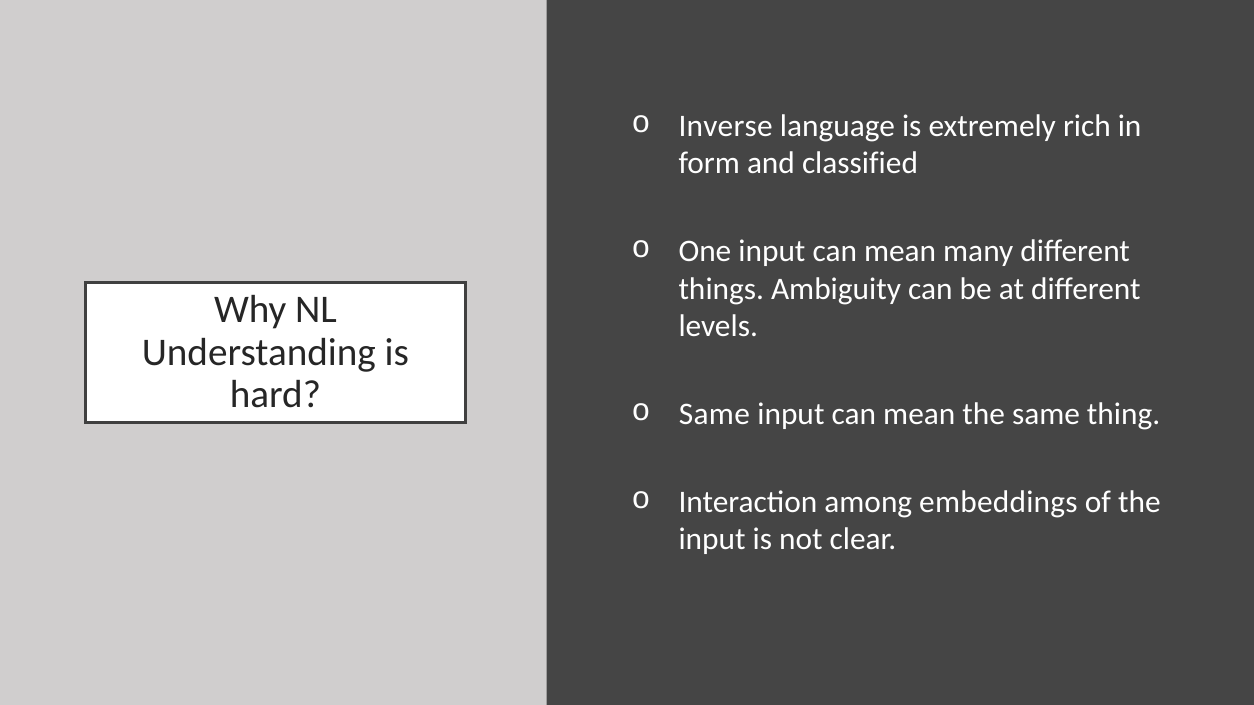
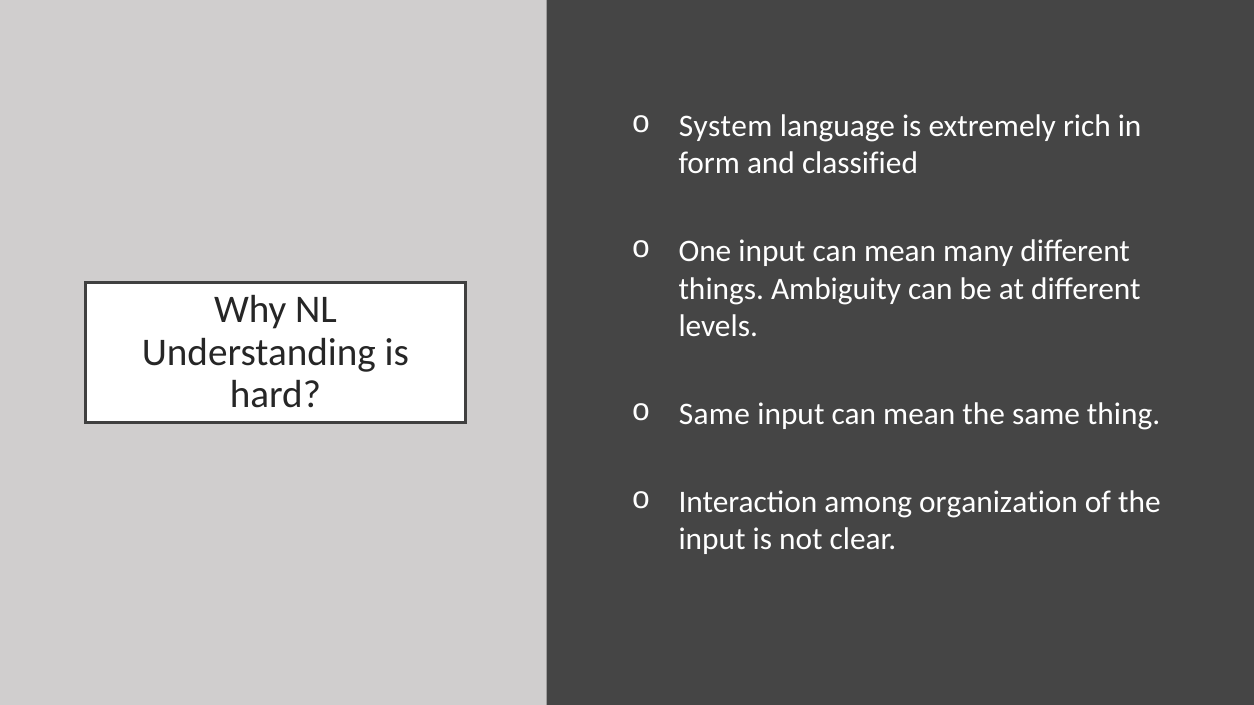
Inverse: Inverse -> System (726, 126)
embeddings: embeddings -> organization (999, 502)
